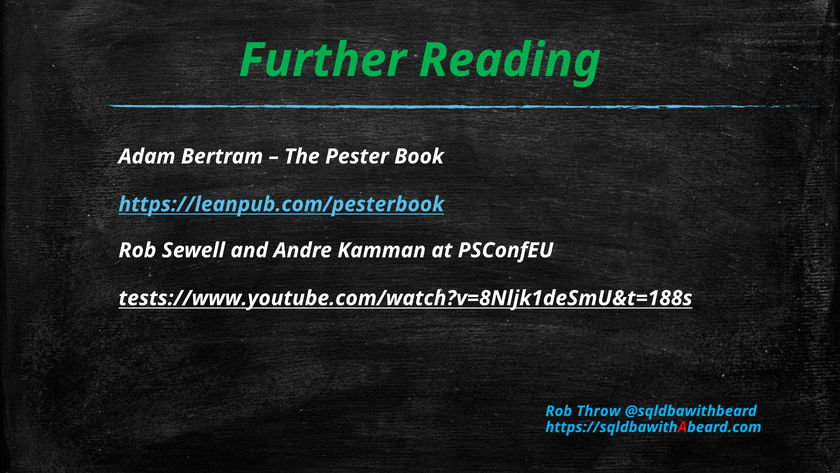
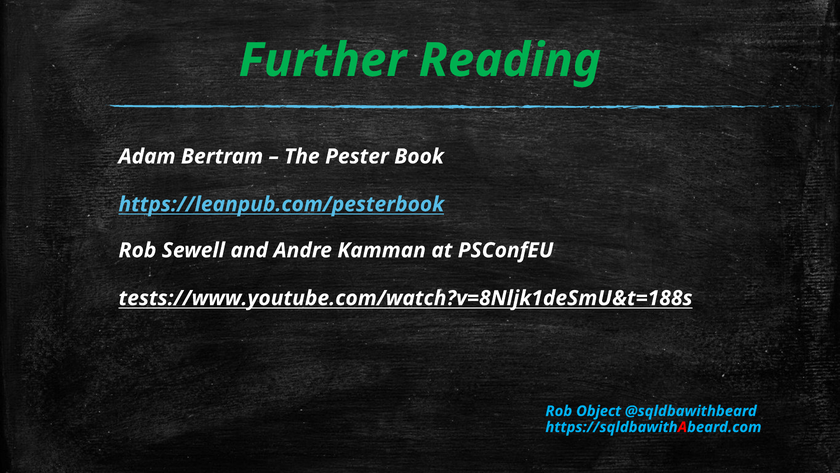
Throw: Throw -> Object (599, 411)
